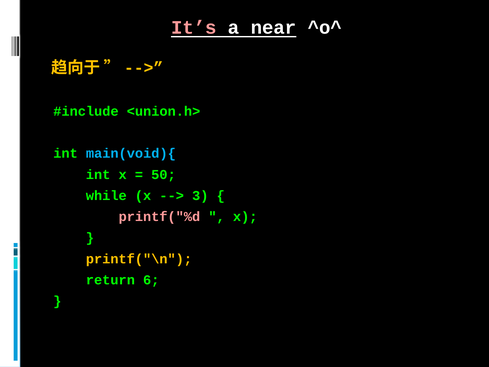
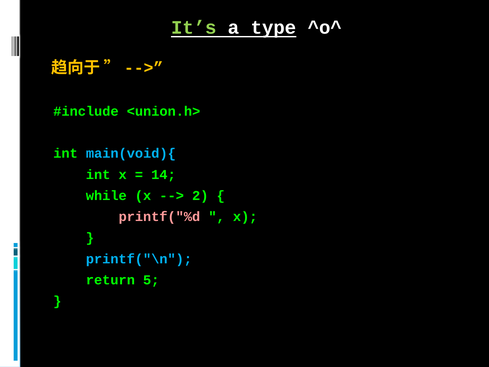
It’s colour: pink -> light green (194, 27)
near: near -> type (274, 27)
50: 50 -> 14 (163, 174)
3: 3 -> 2 (200, 196)
printf("\n colour: yellow -> light blue (139, 259)
6: 6 -> 5 (151, 280)
